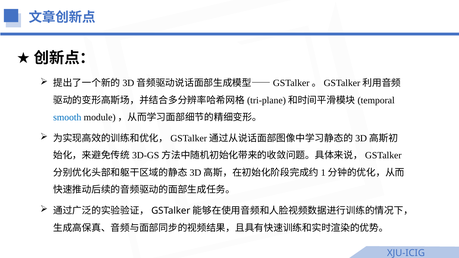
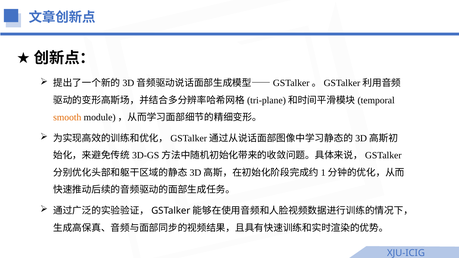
smooth colour: blue -> orange (67, 118)
